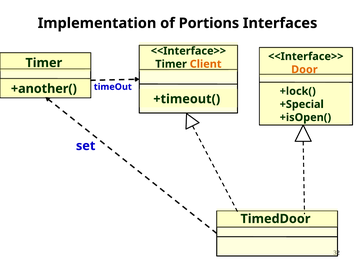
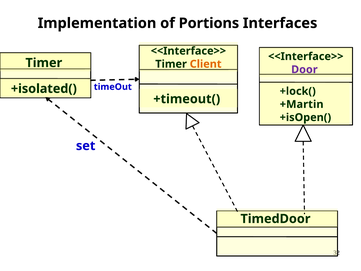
Door colour: orange -> purple (304, 69)
+another(: +another( -> +isolated( (44, 89)
+Special: +Special -> +Martin (302, 104)
